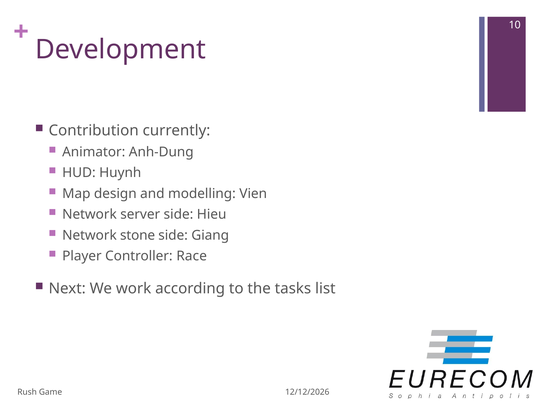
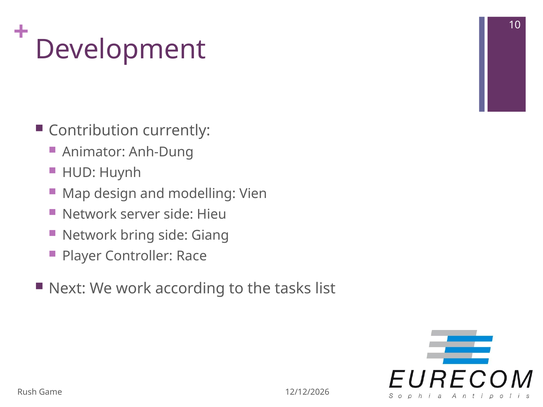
stone: stone -> bring (137, 235)
